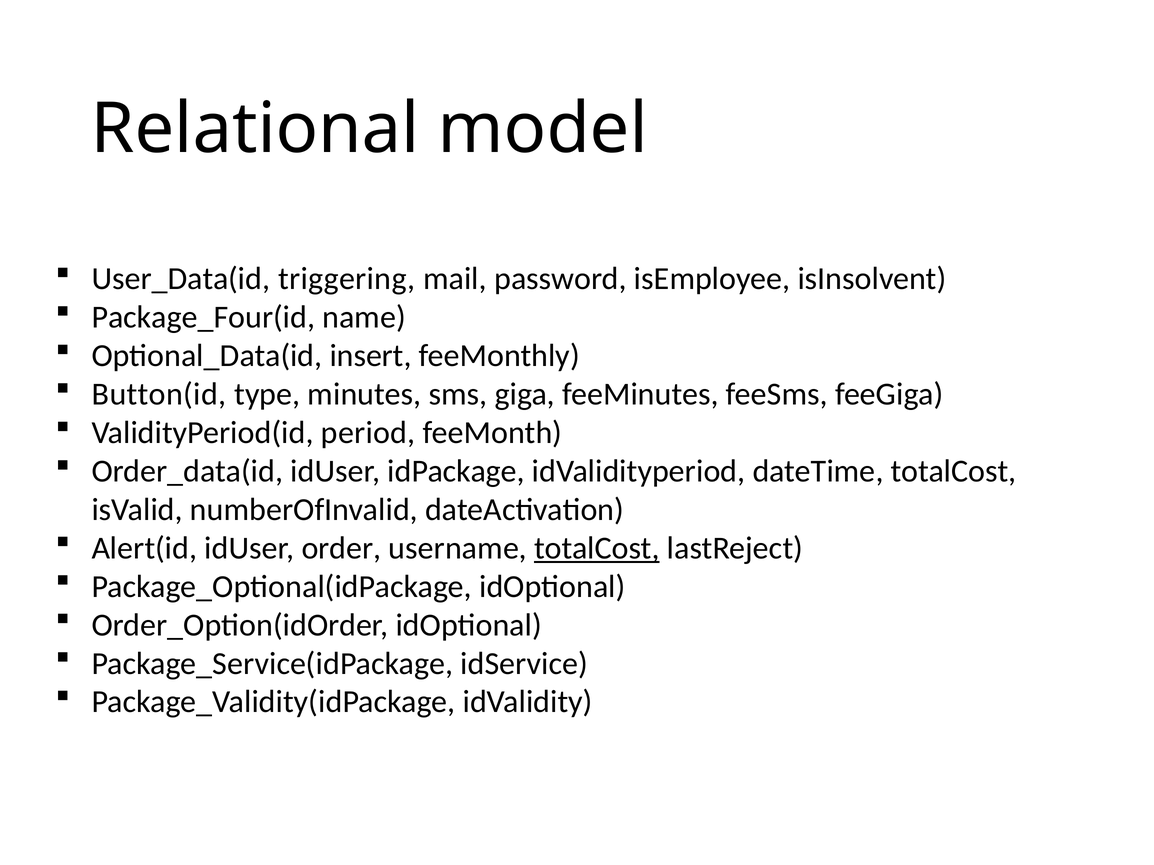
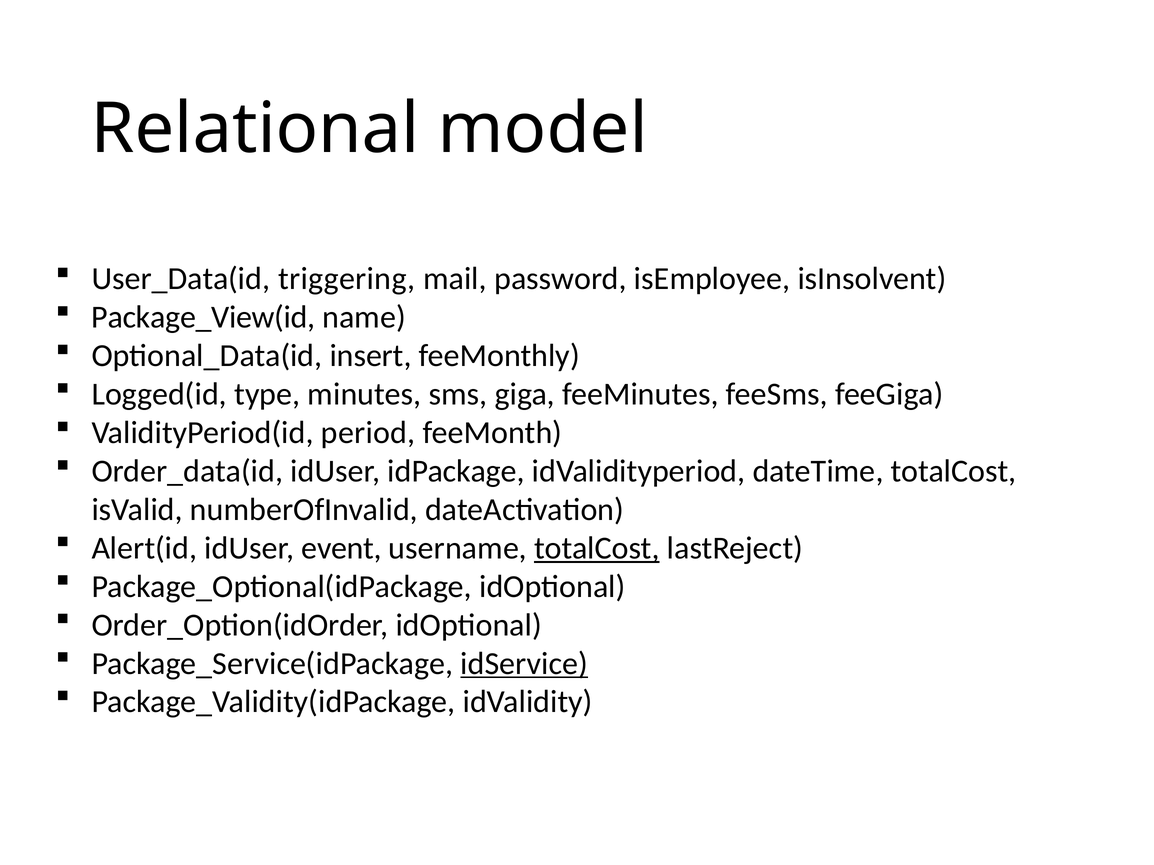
Package_Four(id: Package_Four(id -> Package_View(id (203, 317)
Button(id: Button(id -> Logged(id (159, 394)
order: order -> event (342, 548)
idService underline: none -> present (524, 664)
